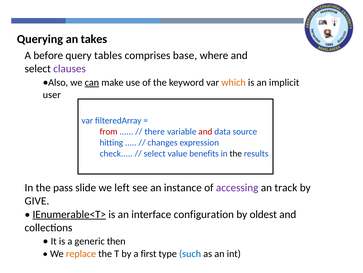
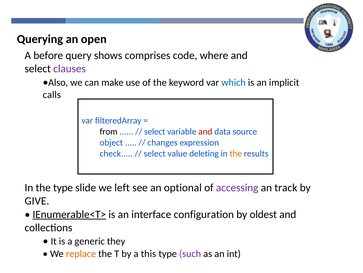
takes: takes -> open (94, 39)
tables: tables -> shows (108, 55)
base: base -> code (185, 55)
can underline: present -> none (92, 82)
which colour: orange -> blue (234, 82)
user: user -> calls (52, 95)
from colour: red -> black (109, 131)
there: there -> select (155, 131)
hitting: hitting -> object (111, 142)
benefits: benefits -> deleting (204, 153)
the colour: black -> orange (236, 153)
the pass: pass -> type (63, 187)
instance: instance -> optional (183, 187)
then: then -> they (116, 241)
first: first -> this (148, 253)
such colour: blue -> purple (190, 253)
